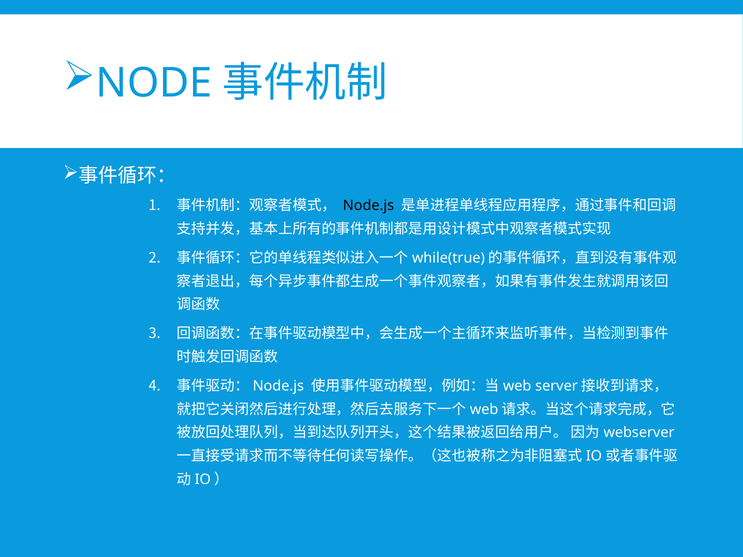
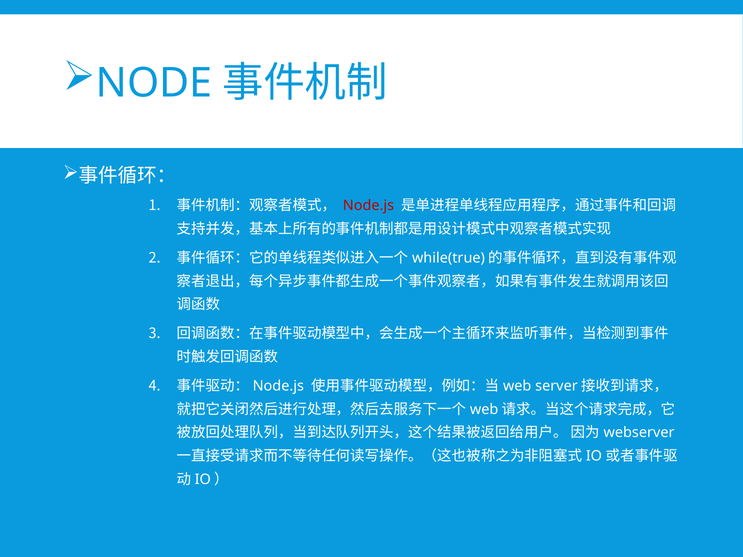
Node.js colour: black -> red (368, 206)
